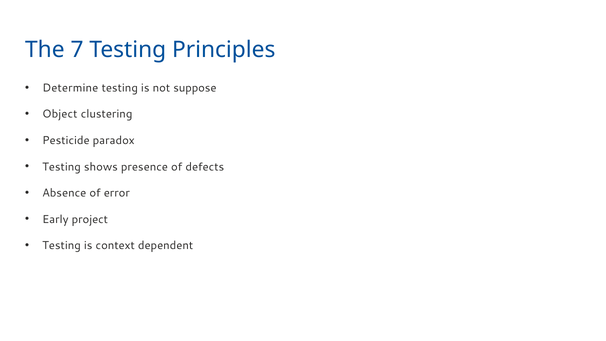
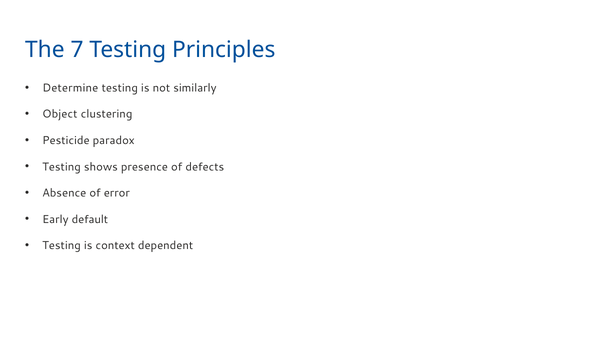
suppose: suppose -> similarly (195, 88)
project: project -> default (90, 219)
